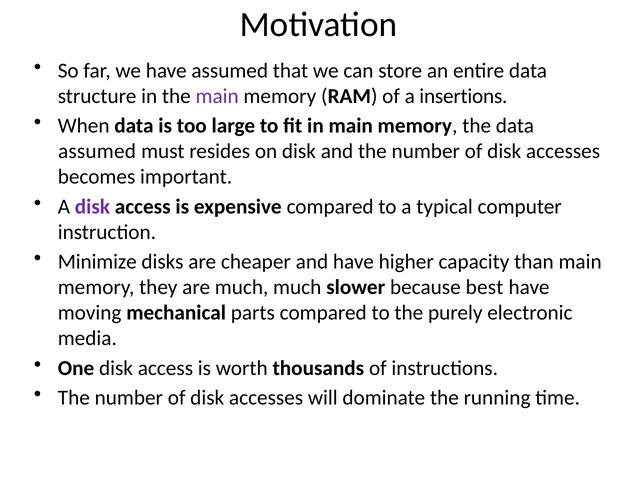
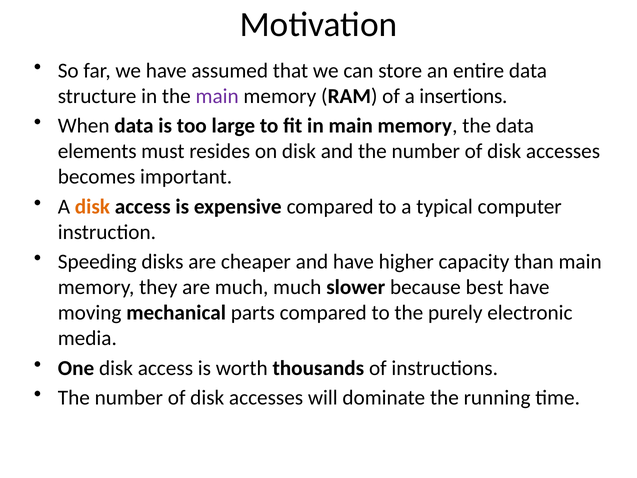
assumed: assumed -> elements (97, 151)
disk colour: purple -> orange (92, 207)
Minimize: Minimize -> Speeding (97, 262)
